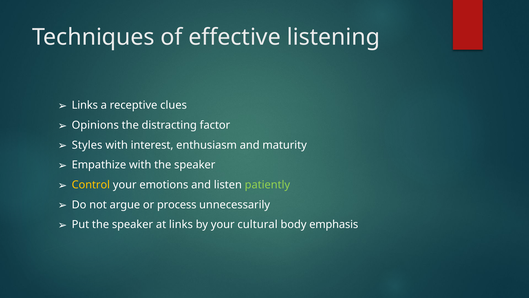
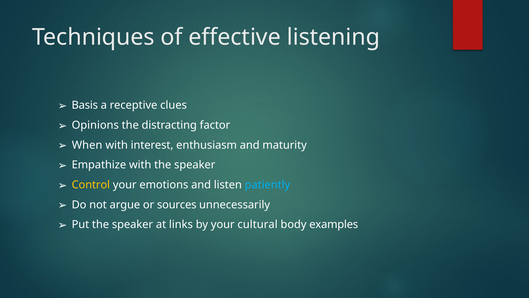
Links: Links -> Basis (85, 105)
Styles: Styles -> When (87, 145)
patiently colour: light green -> light blue (267, 185)
process: process -> sources (177, 204)
emphasis: emphasis -> examples (334, 224)
